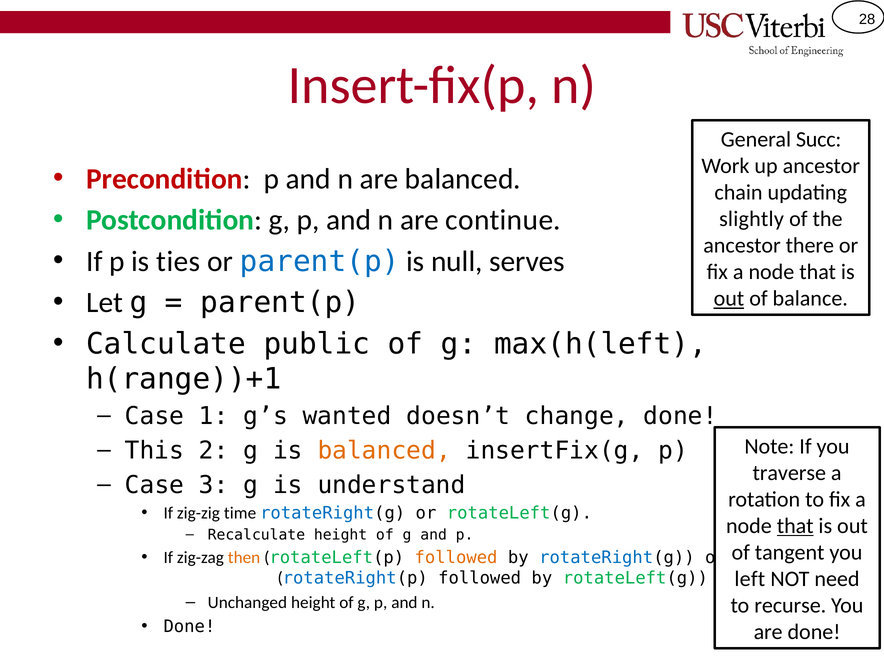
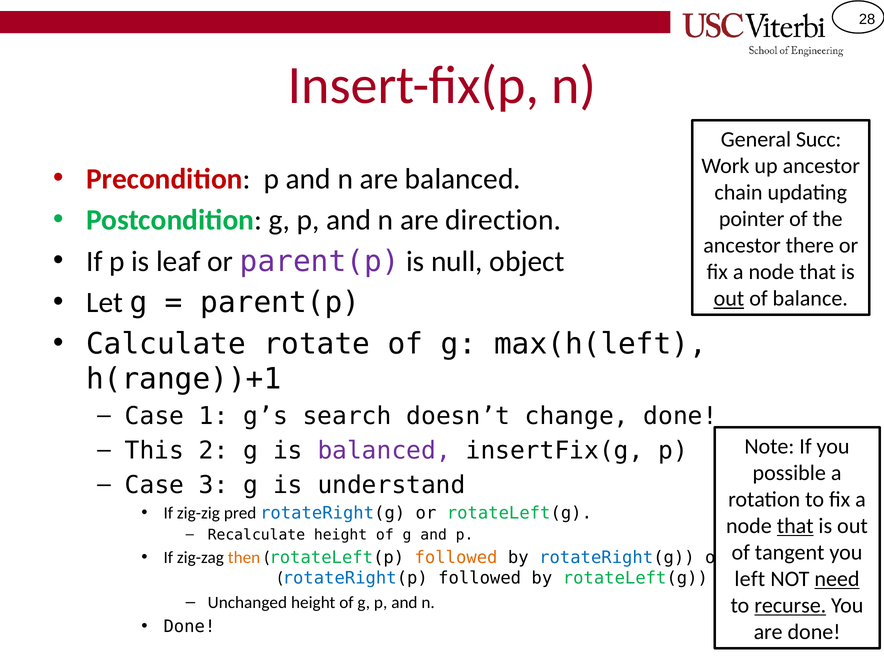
continue: continue -> direction (503, 220)
slightly: slightly -> pointer (752, 219)
ties: ties -> leaf (178, 261)
parent(p colour: blue -> purple (320, 261)
serves: serves -> object (527, 261)
public: public -> rotate (317, 344)
wanted: wanted -> search (347, 416)
balanced colour: orange -> purple (384, 451)
traverse: traverse -> possible (789, 473)
time: time -> pred (240, 513)
need underline: none -> present (837, 579)
recurse underline: none -> present (790, 606)
